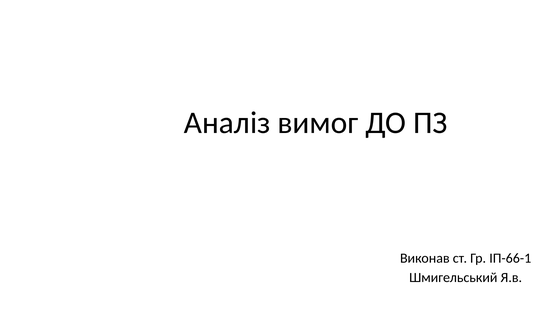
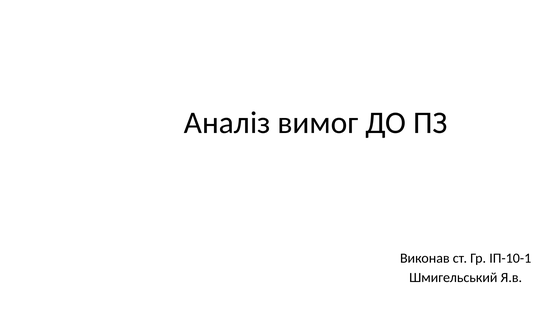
ІП-66-1: ІП-66-1 -> ІП-10-1 (510, 259)
